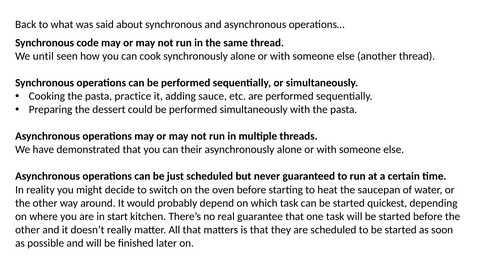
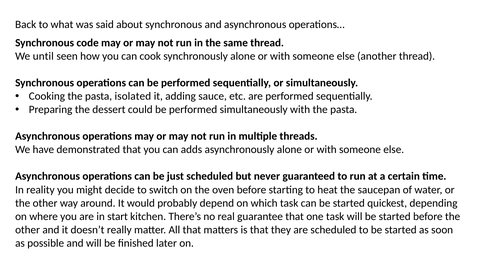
practice: practice -> isolated (133, 96)
their: their -> adds (192, 150)
